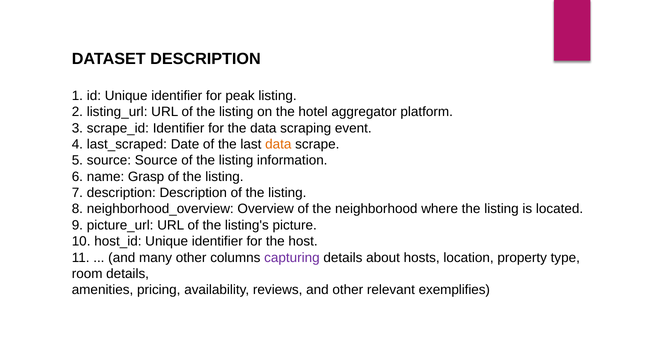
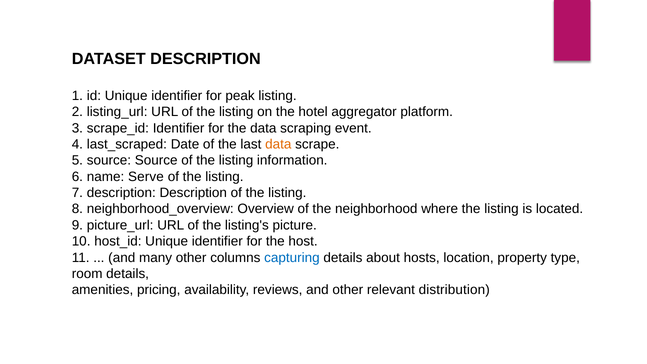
Grasp: Grasp -> Serve (146, 177)
capturing colour: purple -> blue (292, 258)
exemplifies: exemplifies -> distribution (454, 290)
